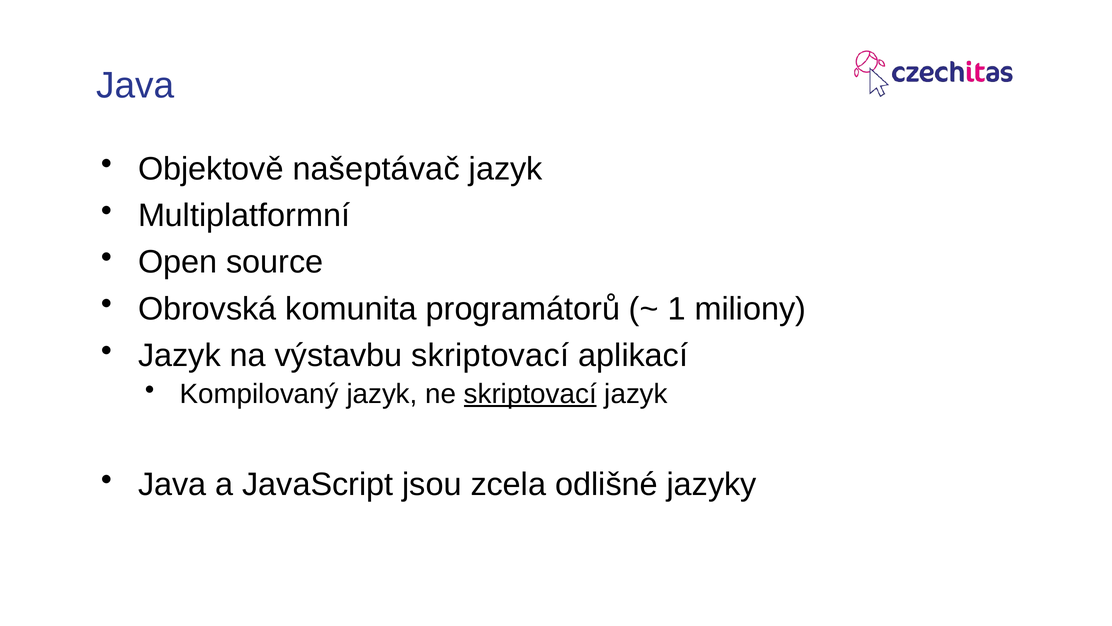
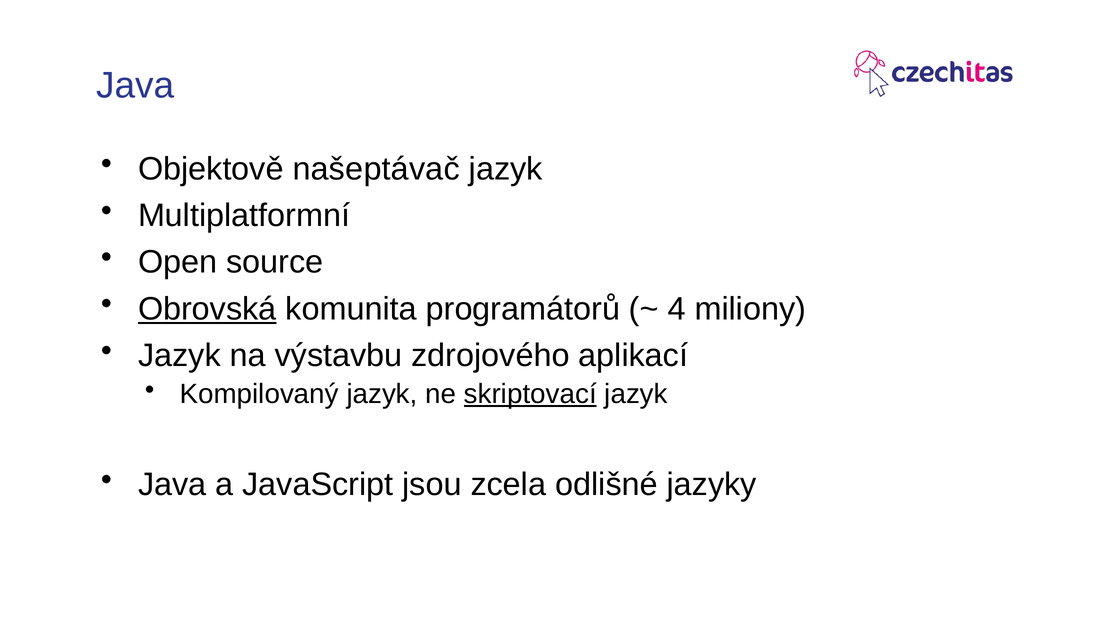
Obrovská underline: none -> present (207, 309)
1: 1 -> 4 (677, 309)
výstavbu skriptovací: skriptovací -> zdrojového (490, 355)
